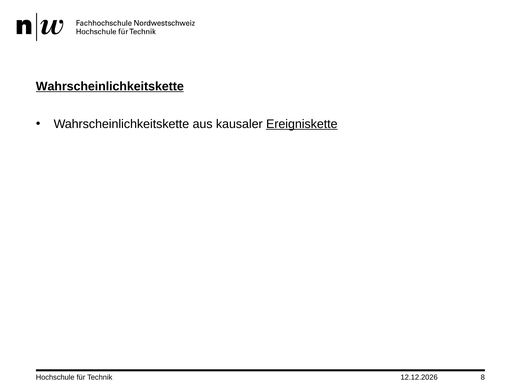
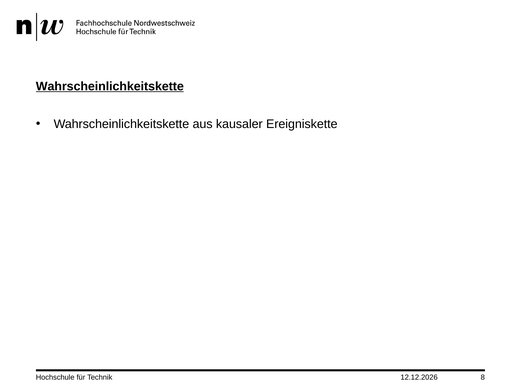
Ereigniskette underline: present -> none (302, 124)
